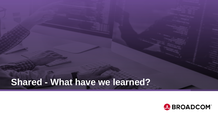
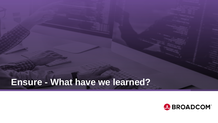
Shared: Shared -> Ensure (27, 82)
